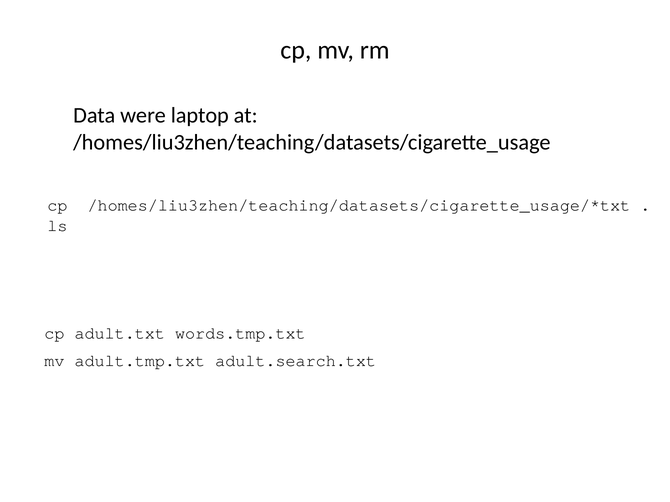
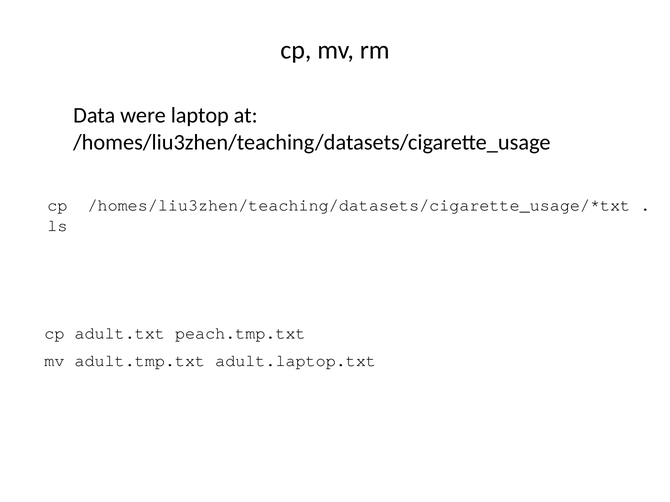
words.tmp.txt: words.tmp.txt -> peach.tmp.txt (240, 333)
adult.search.txt: adult.search.txt -> adult.laptop.txt (296, 361)
